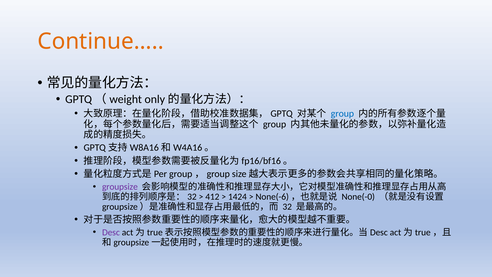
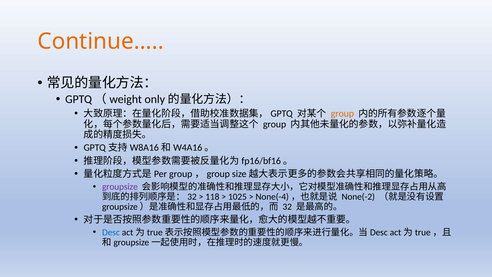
group colour: blue -> orange (342, 114)
412: 412 -> 118 (212, 197)
1424: 1424 -> 1025 (237, 197)
None(-6: None(-6 -> None(-4 (272, 197)
None(-0: None(-0 -> None(-2 (358, 197)
Desc colour: purple -> blue (111, 232)
